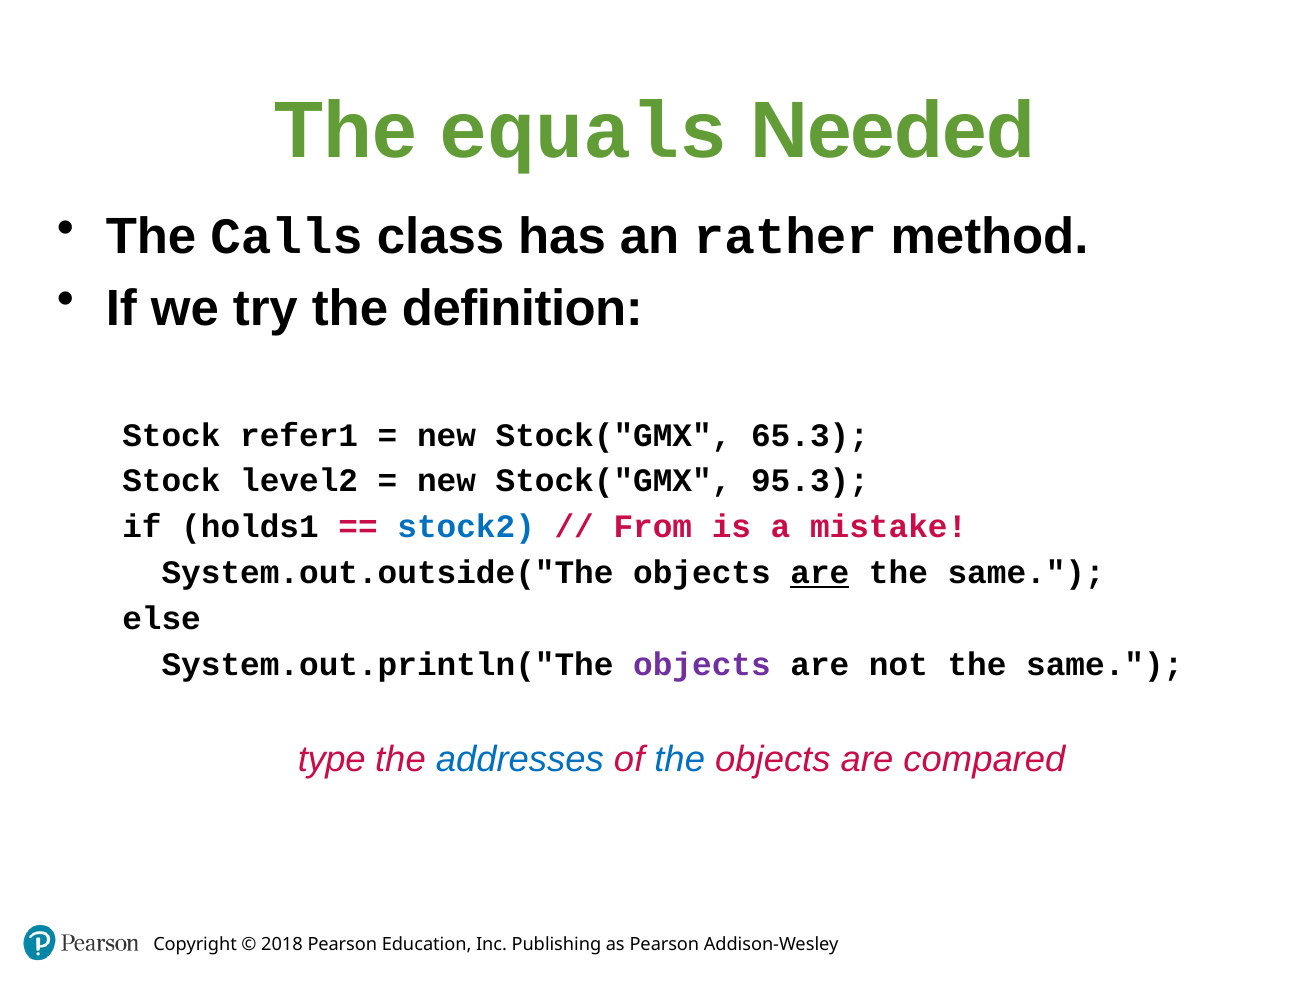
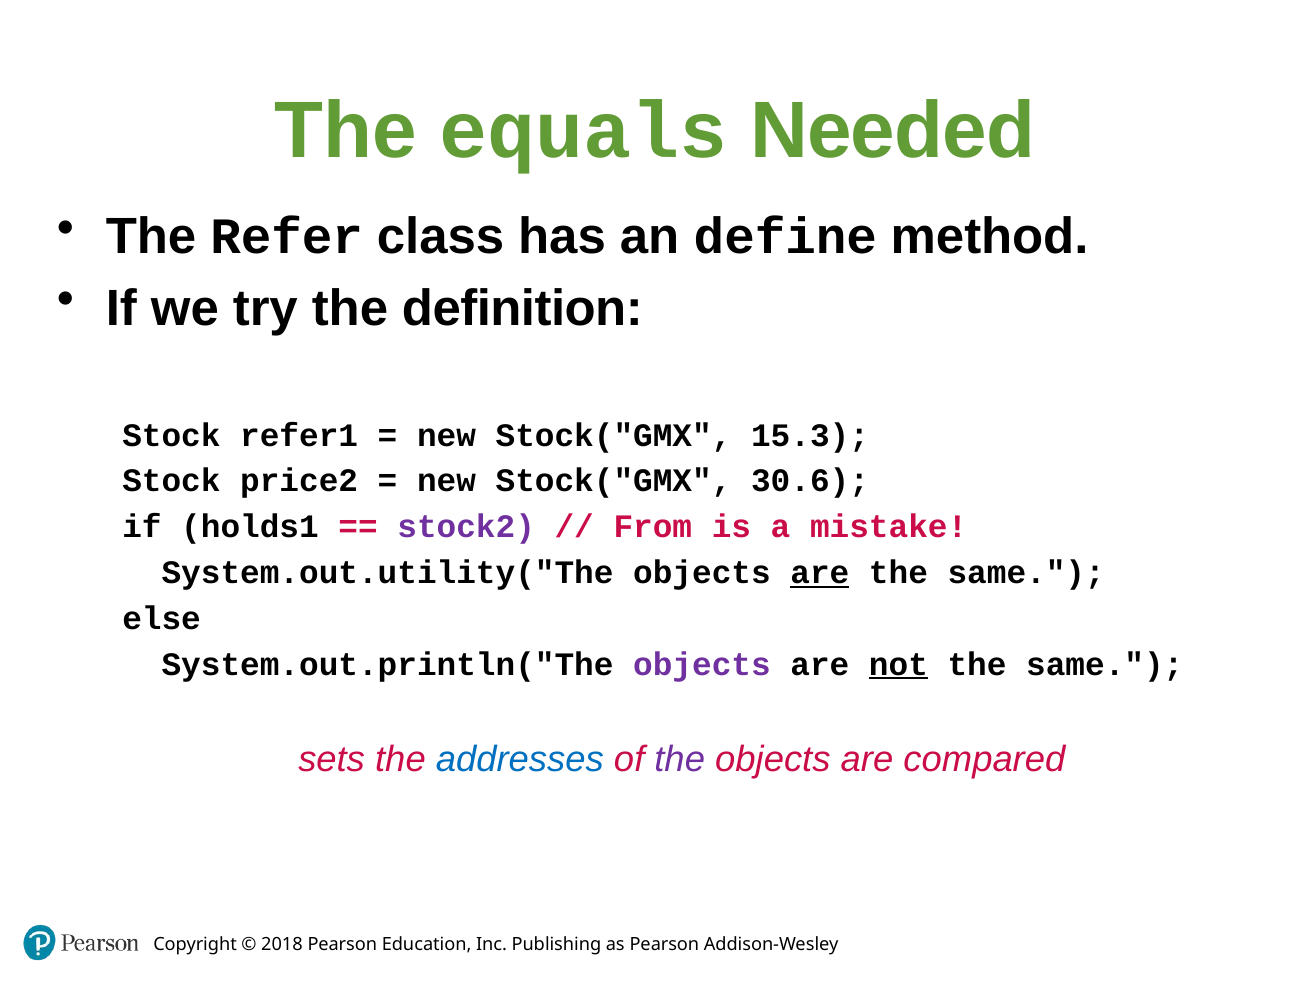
Calls: Calls -> Refer (287, 237)
rather: rather -> define (785, 237)
65.3: 65.3 -> 15.3 (810, 435)
level2: level2 -> price2 (299, 481)
95.3: 95.3 -> 30.6 (810, 481)
stock2 colour: blue -> purple (466, 527)
System.out.outside("The: System.out.outside("The -> System.out.utility("The (388, 573)
not underline: none -> present (898, 665)
type: type -> sets (332, 760)
the colour: blue -> purple (680, 760)
